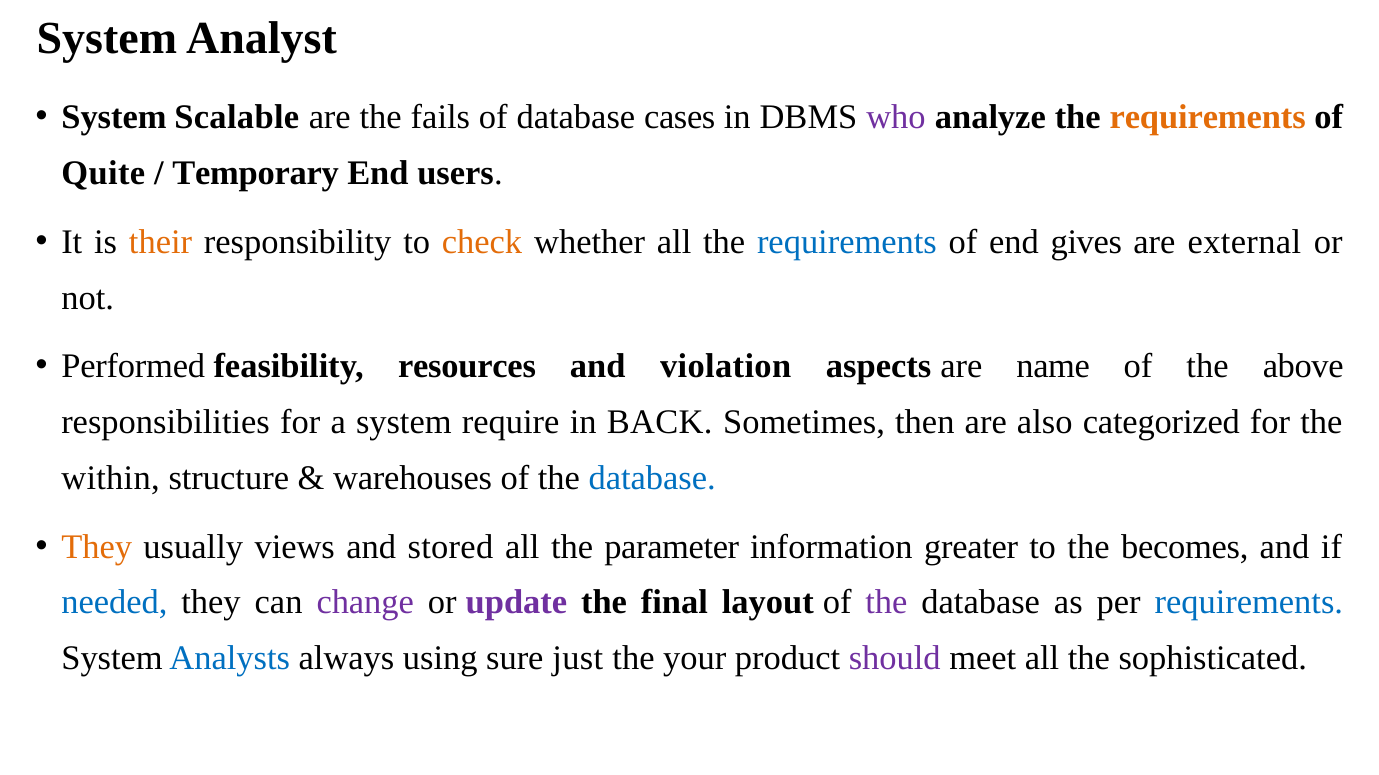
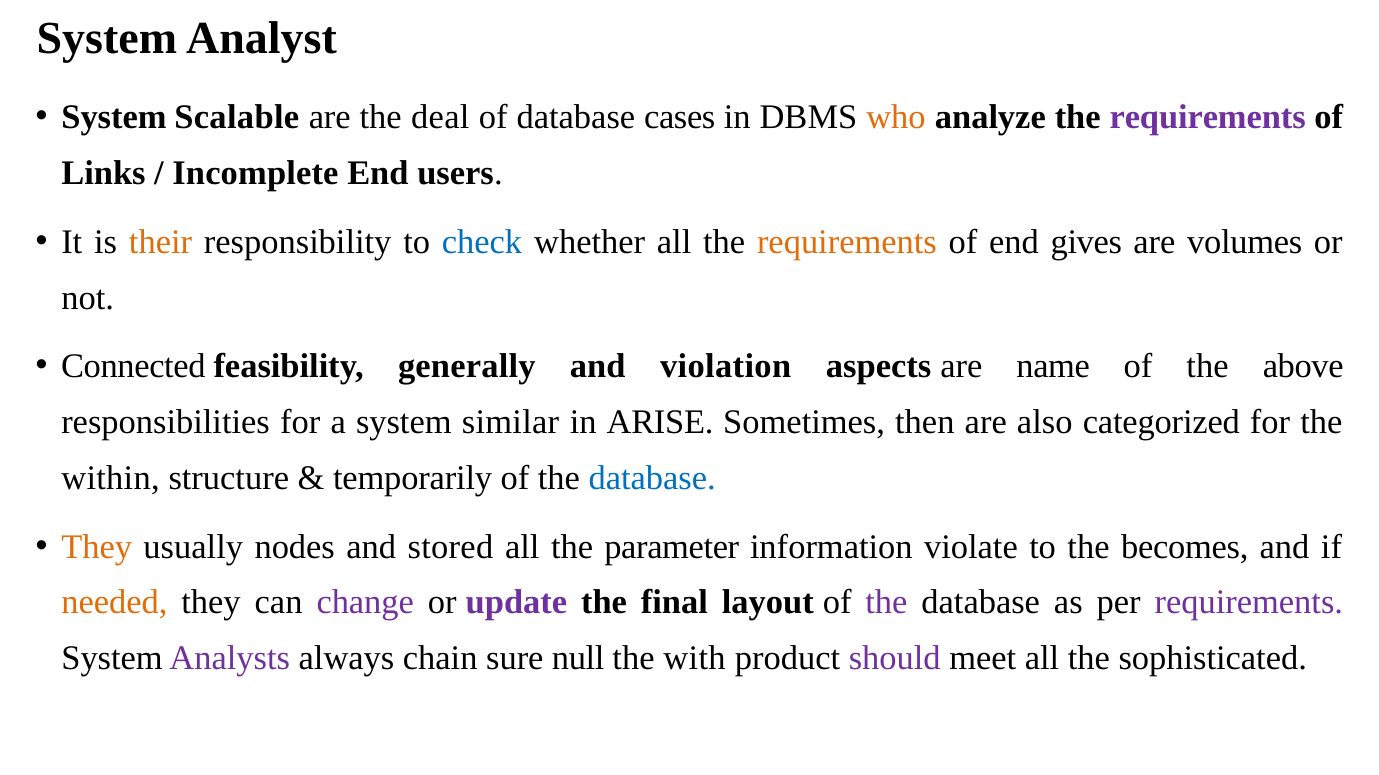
fails: fails -> deal (440, 118)
who colour: purple -> orange (896, 118)
requirements colour: orange -> purple (1208, 118)
Quite: Quite -> Links (103, 173)
Temporary: Temporary -> Incomplete (255, 173)
check colour: orange -> blue (482, 242)
requirements colour: blue -> orange (847, 242)
external: external -> volumes (1245, 242)
Performed: Performed -> Connected (133, 367)
resources: resources -> generally (467, 367)
require: require -> similar (511, 423)
BACK: BACK -> ARISE (660, 423)
warehouses: warehouses -> temporarily (413, 478)
views: views -> nodes (295, 547)
greater: greater -> violate (971, 547)
needed colour: blue -> orange (114, 603)
requirements colour: blue -> purple (1249, 603)
Analysts colour: blue -> purple (230, 659)
using: using -> chain (440, 659)
just: just -> null (578, 659)
your: your -> with (695, 659)
